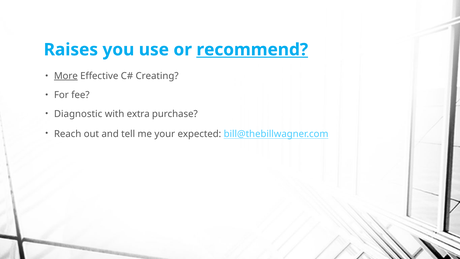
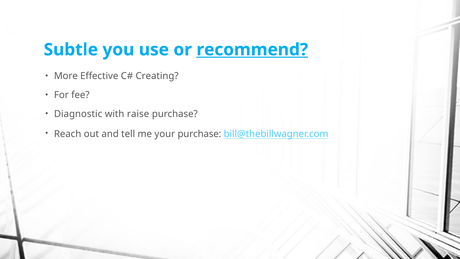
Raises: Raises -> Subtle (71, 50)
More underline: present -> none (66, 76)
extra: extra -> raise (138, 114)
your expected: expected -> purchase (199, 134)
